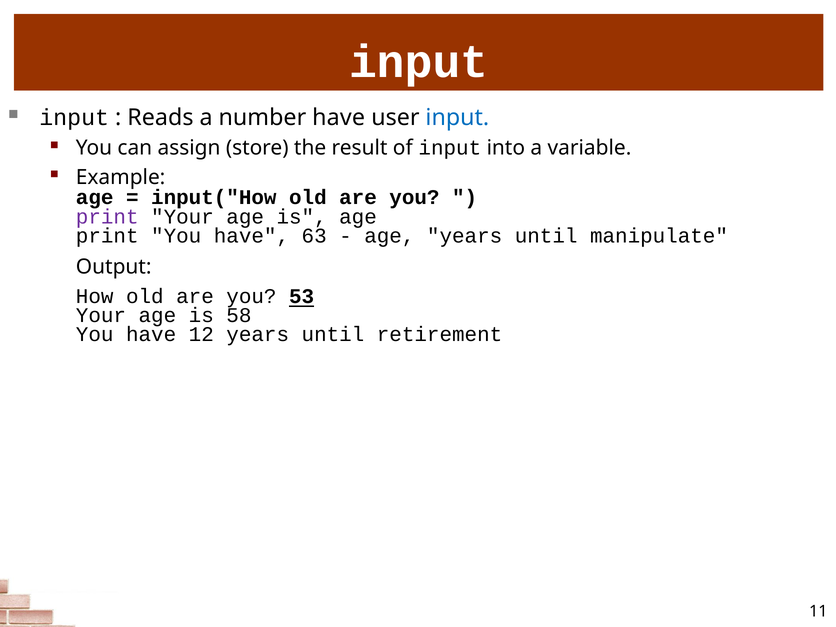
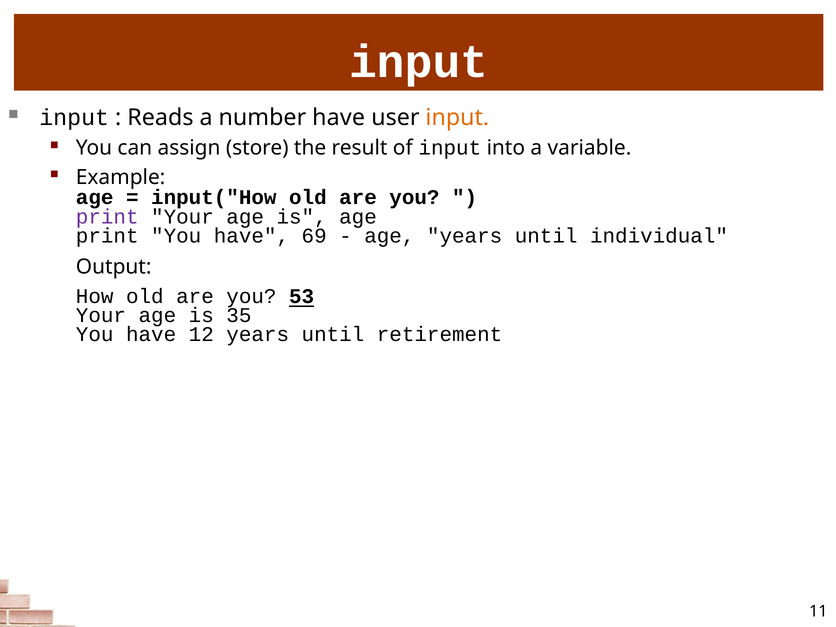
input colour: blue -> orange (457, 117)
63: 63 -> 69 (314, 236)
manipulate: manipulate -> individual (659, 236)
58: 58 -> 35 (239, 315)
